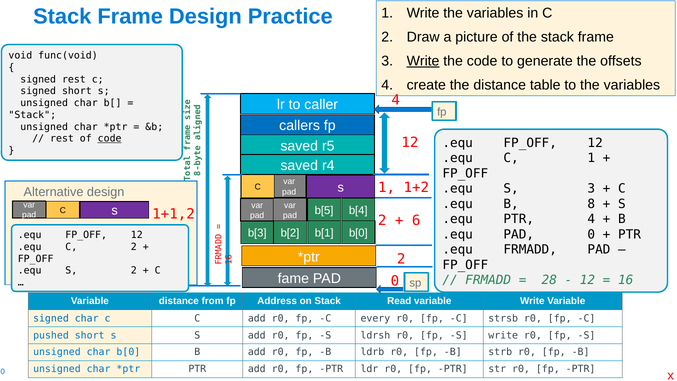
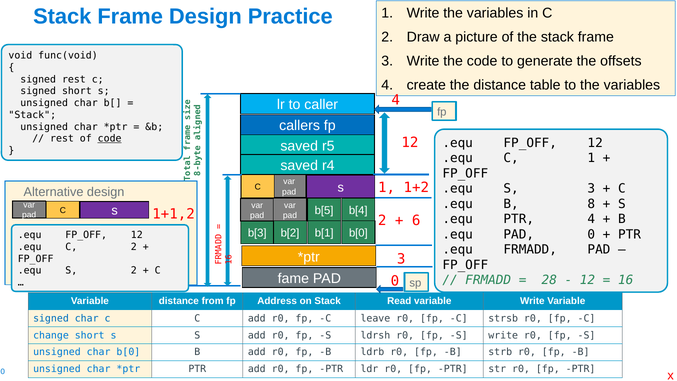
Write underline: present -> none (423, 61)
2: 2 -> 3 (401, 259)
every: every -> leave (375, 318)
pushed: pushed -> change (51, 335)
